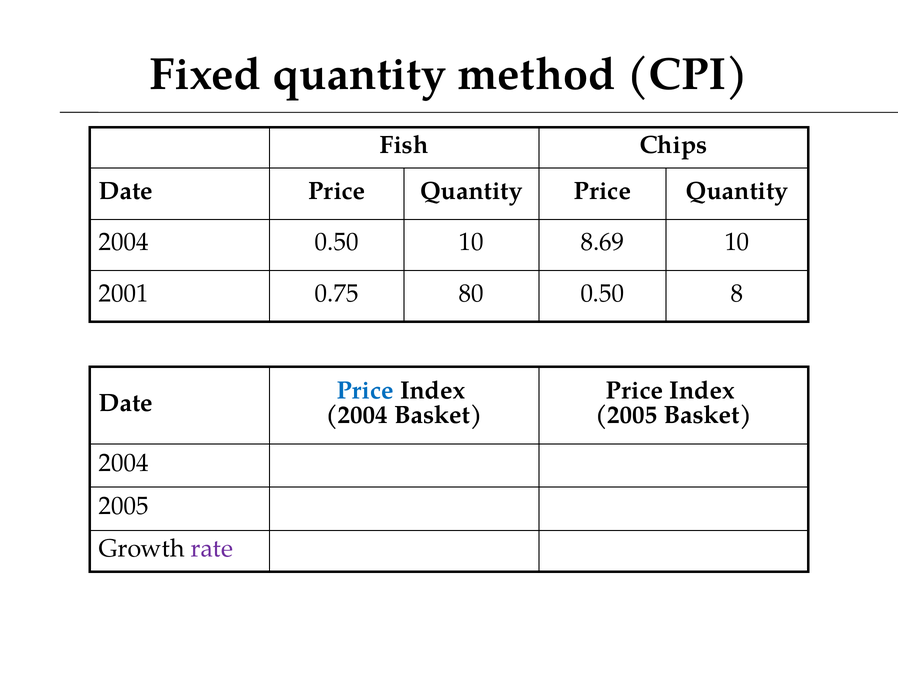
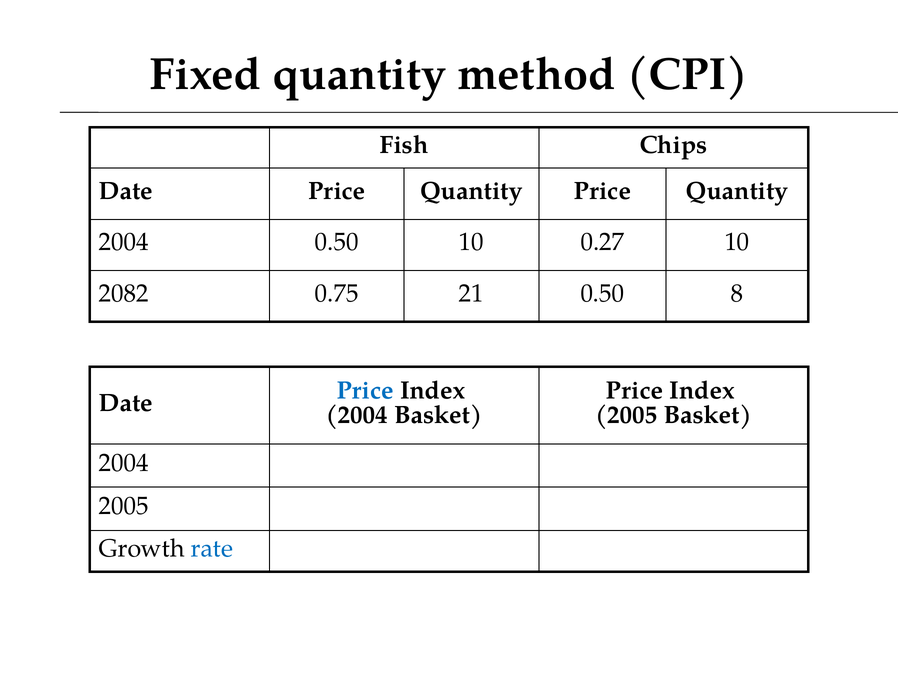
8.69: 8.69 -> 0.27 (602, 242)
2001: 2001 -> 2082 (124, 293)
80: 80 -> 21 (471, 293)
rate colour: purple -> blue (212, 548)
